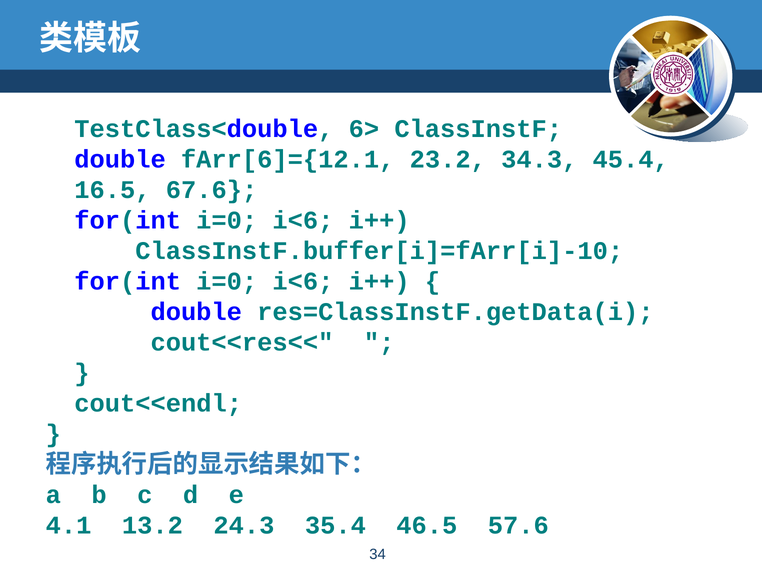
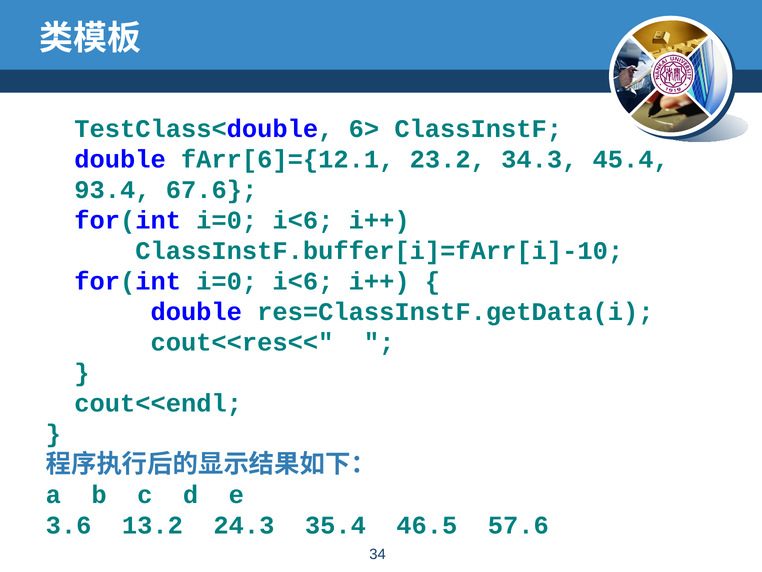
16.5: 16.5 -> 93.4 (112, 190)
4.1: 4.1 -> 3.6 (69, 525)
